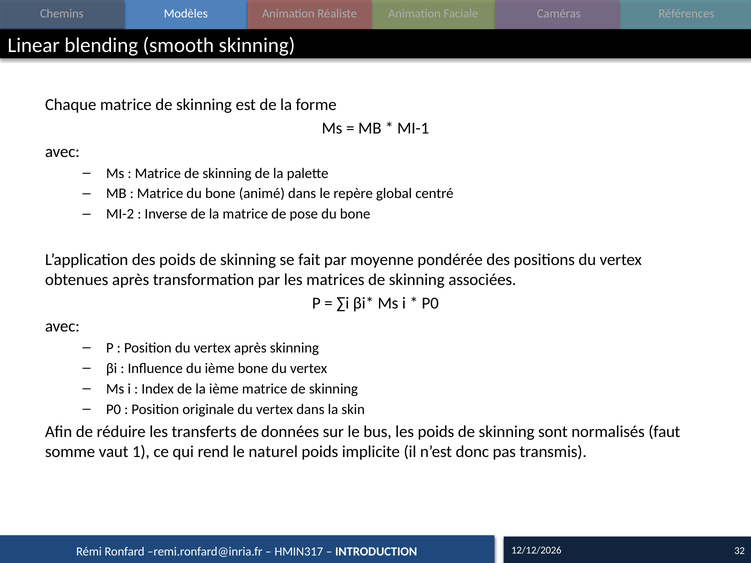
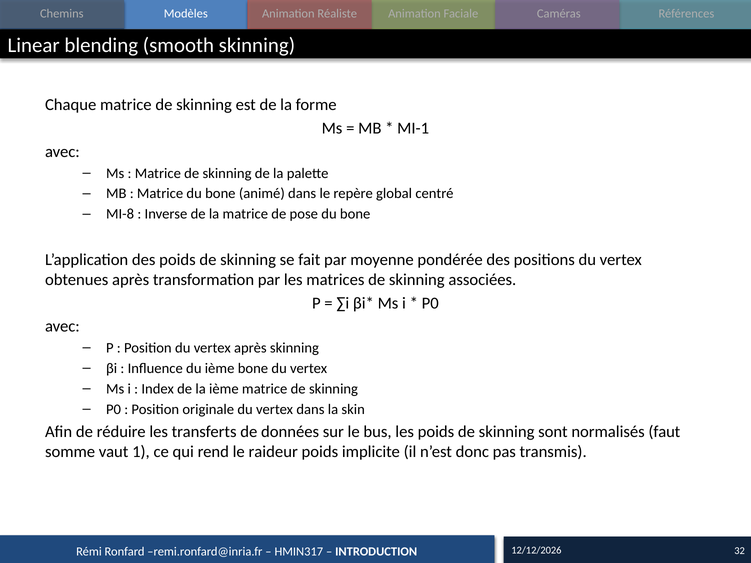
MI-2: MI-2 -> MI-8 (120, 214)
naturel: naturel -> raideur (273, 452)
